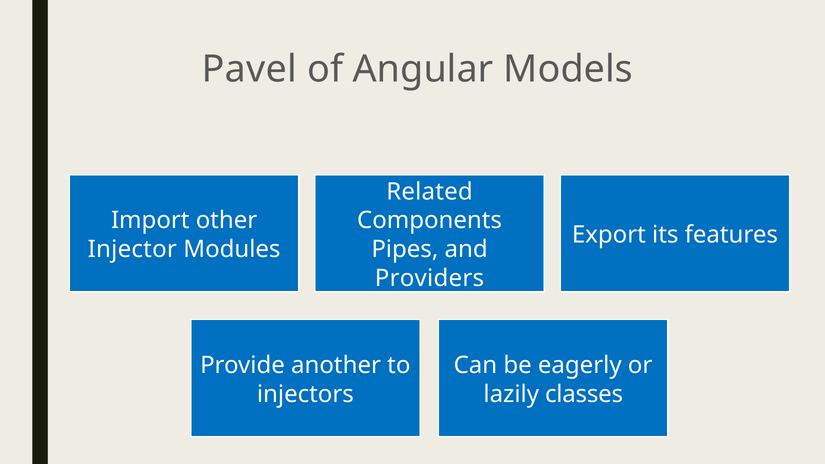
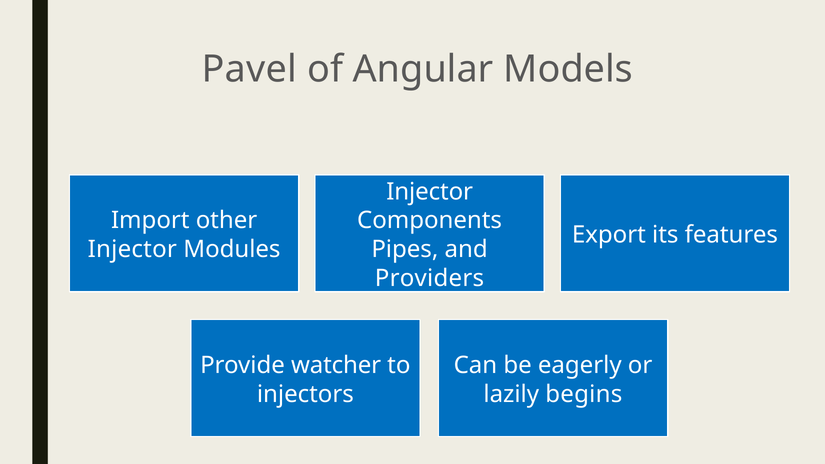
Related: Related -> Injector (430, 192)
another: another -> watcher (336, 365)
classes: classes -> begins (584, 394)
